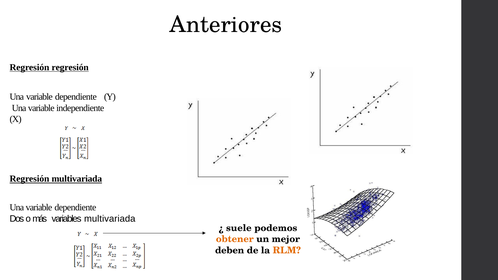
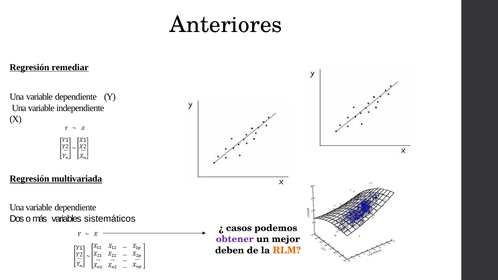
Regresión regresión: regresión -> remediar (70, 67)
variables multivariada: multivariada -> sistemáticos (110, 219)
suele: suele -> casos (239, 228)
obtener colour: orange -> purple (235, 239)
